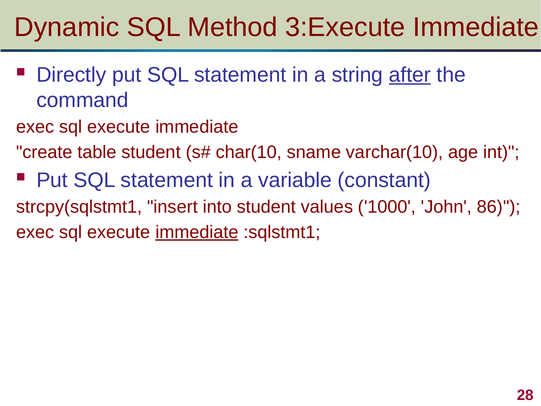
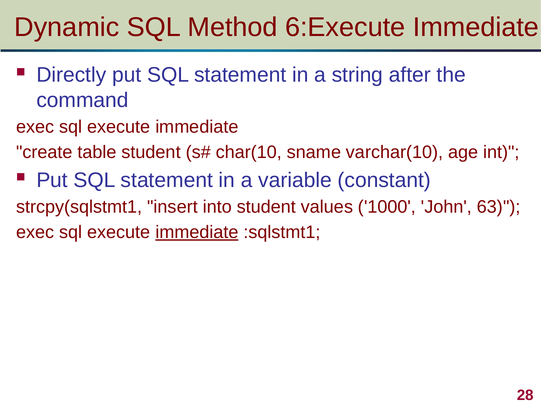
3:Execute: 3:Execute -> 6:Execute (345, 27)
after underline: present -> none (410, 75)
86: 86 -> 63 (499, 207)
